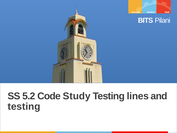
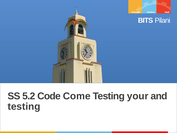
Study: Study -> Come (77, 96)
lines: lines -> your (138, 96)
